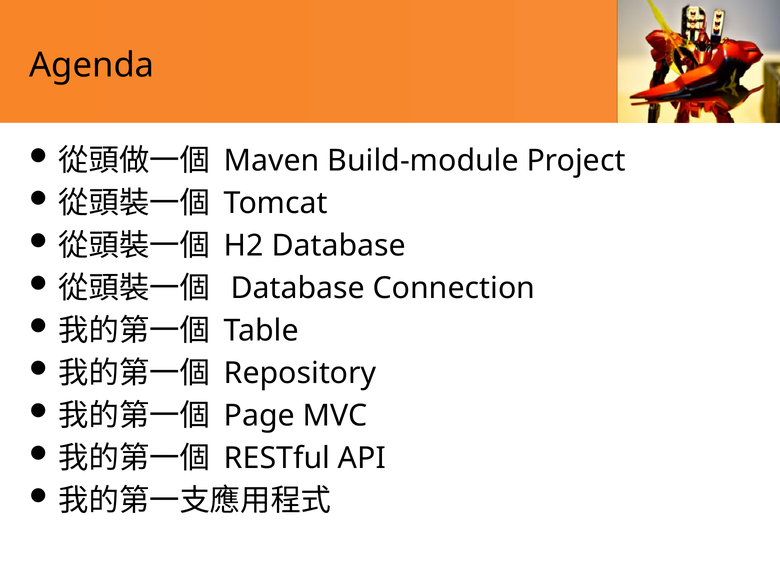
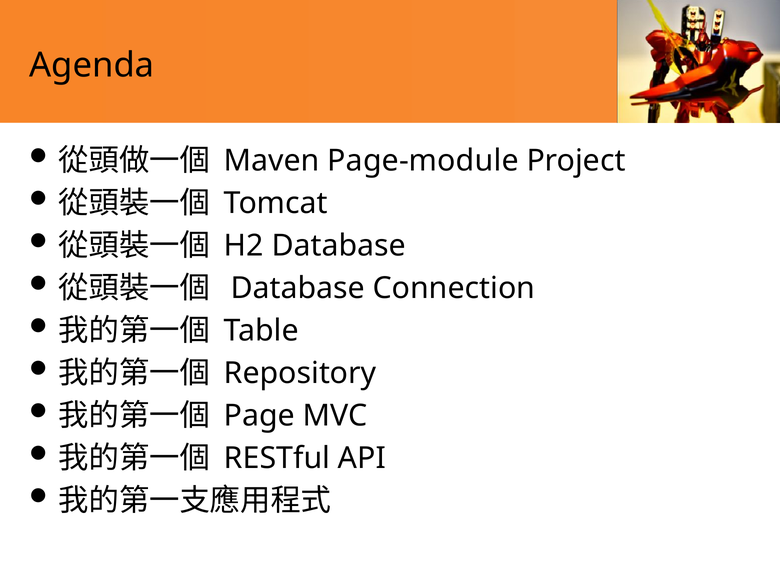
Build-module: Build-module -> Page-module (423, 161)
